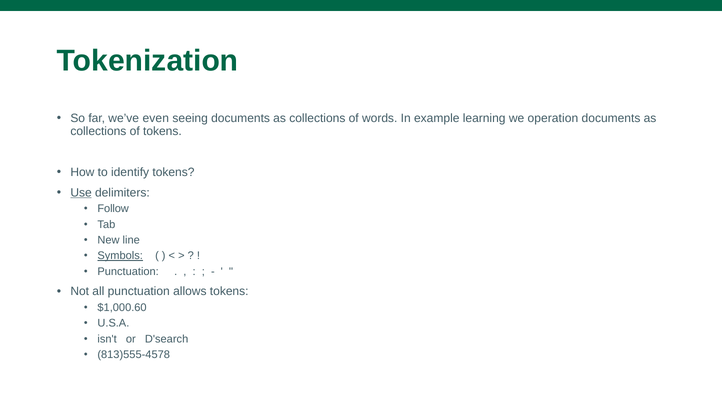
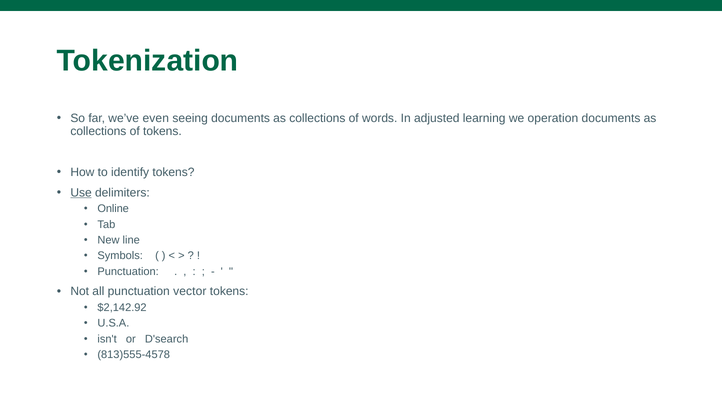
example: example -> adjusted (437, 118)
Follow: Follow -> Online (113, 209)
Symbols underline: present -> none (120, 256)
allows: allows -> vector (190, 292)
$1,000.60: $1,000.60 -> $2,142.92 (122, 308)
